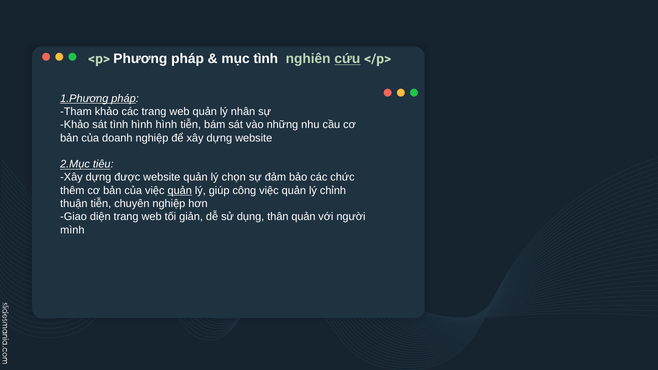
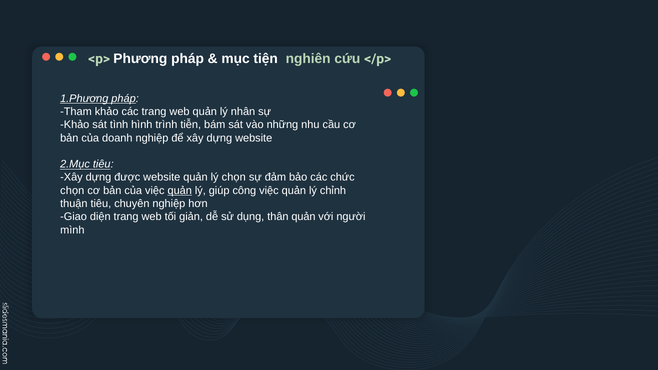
mục tình: tình -> tiện (266, 59)
cứu underline: present -> none (347, 59)
hình hình: hình -> trình (166, 125)
thêm: thêm -> chọn (72, 191)
thuận tiễn: tiễn -> tiêu (101, 204)
